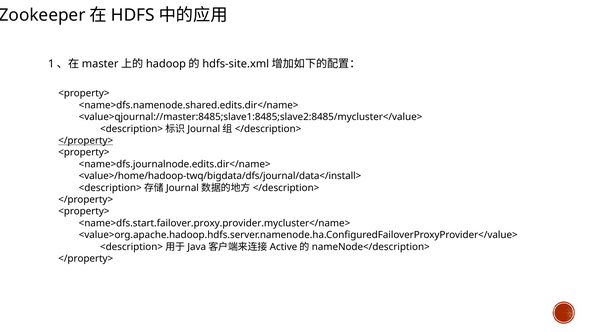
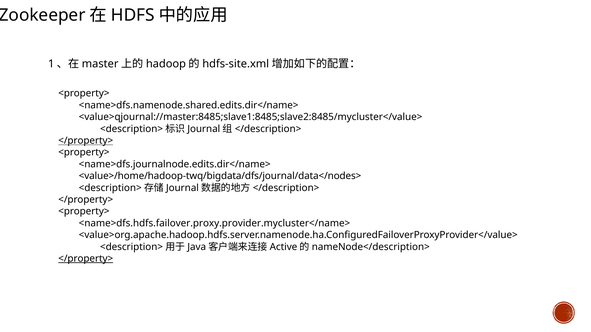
<value>/home/hadoop-twq/bigdata/dfs/journal/data</install>: <value>/home/hadoop-twq/bigdata/dfs/journal/data</install> -> <value>/home/hadoop-twq/bigdata/dfs/journal/data</nodes> (220, 176)
<name>dfs.start.failover.proxy.provider.mycluster</name>: <name>dfs.start.failover.proxy.provider.mycluster</name> -> <name>dfs.hdfs.failover.proxy.provider.mycluster</name> (214, 223)
</property> underline: none -> present (86, 259)
